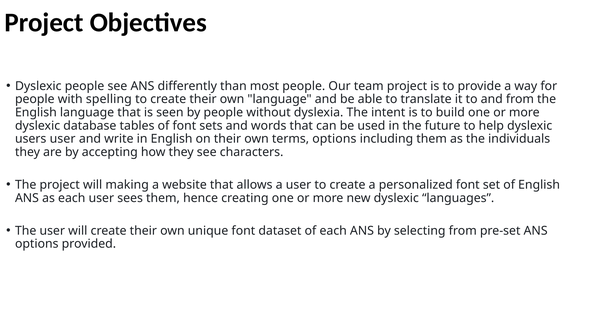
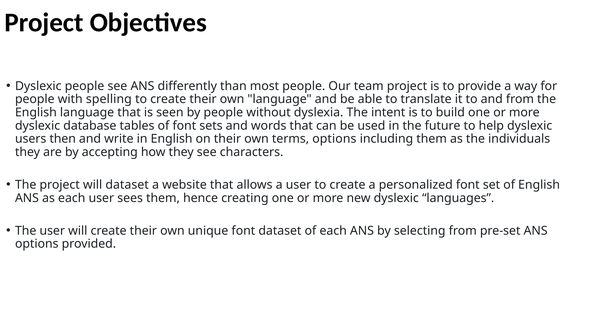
users user: user -> then (63, 139)
will making: making -> dataset (127, 185)
